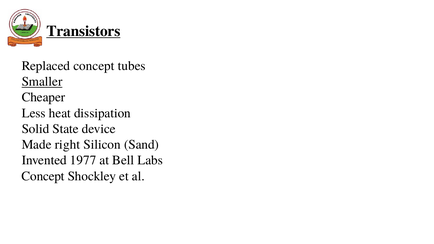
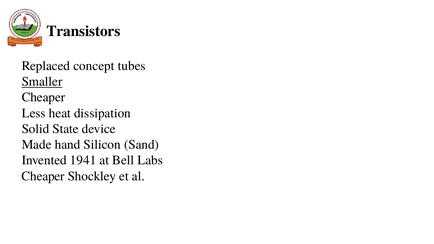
Transistors underline: present -> none (83, 31)
right: right -> hand (68, 145)
1977: 1977 -> 1941 (83, 160)
Concept: Concept -> Cheaper (43, 176)
